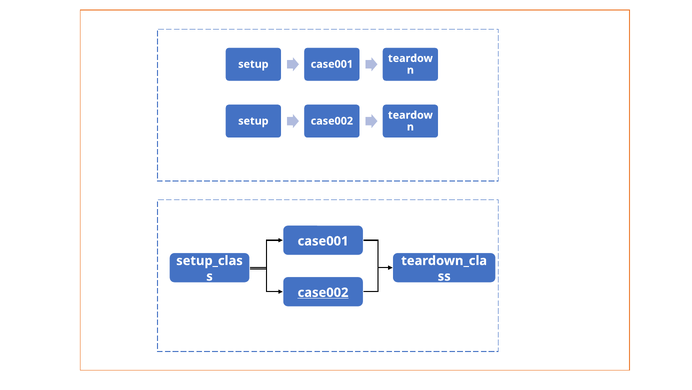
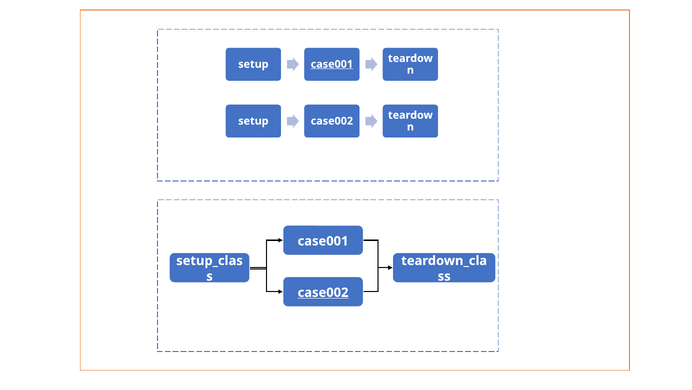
case001 underline: none -> present (332, 64)
